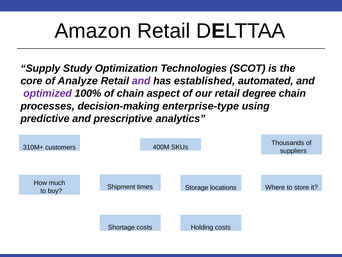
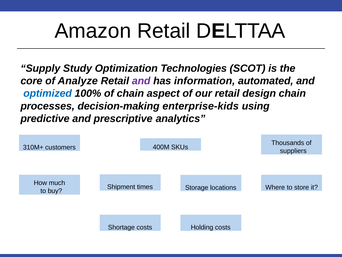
established: established -> information (205, 81)
optimized colour: purple -> blue (48, 93)
degree: degree -> design (259, 93)
enterprise-type: enterprise-type -> enterprise-kids (201, 106)
